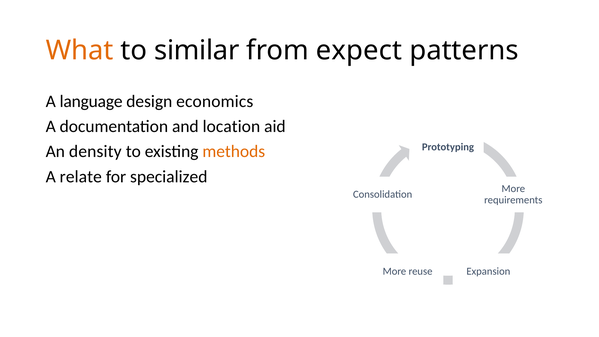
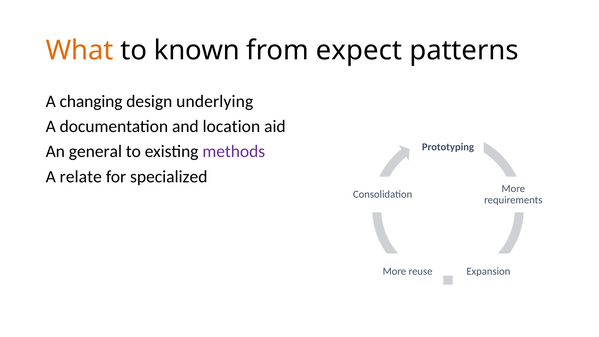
similar: similar -> known (197, 50)
language: language -> changing (91, 101)
economics: economics -> underlying (215, 101)
density: density -> general (95, 152)
methods colour: orange -> purple (234, 152)
